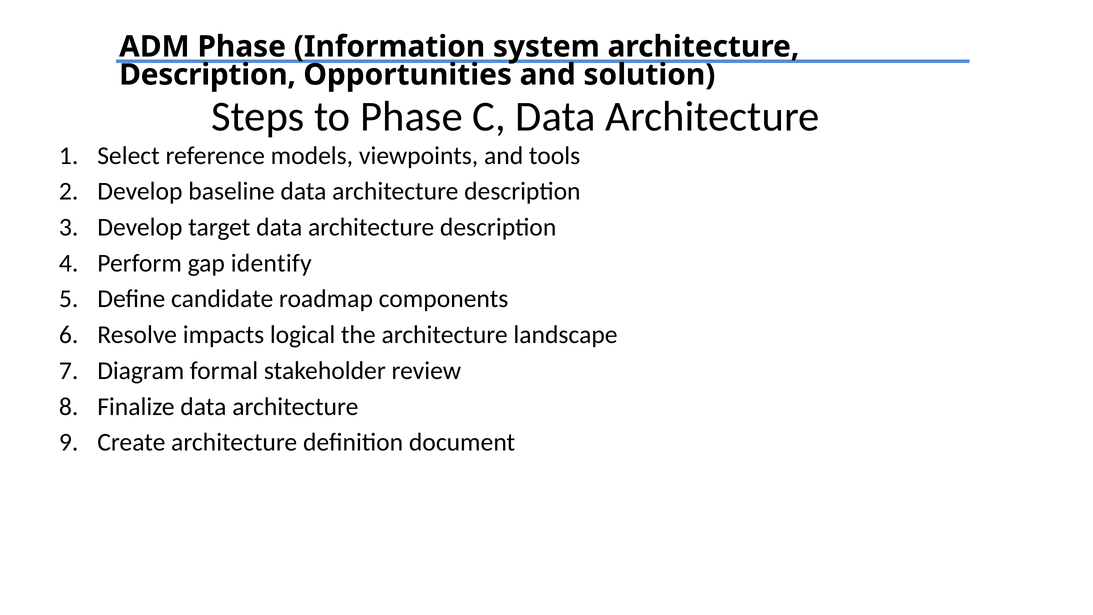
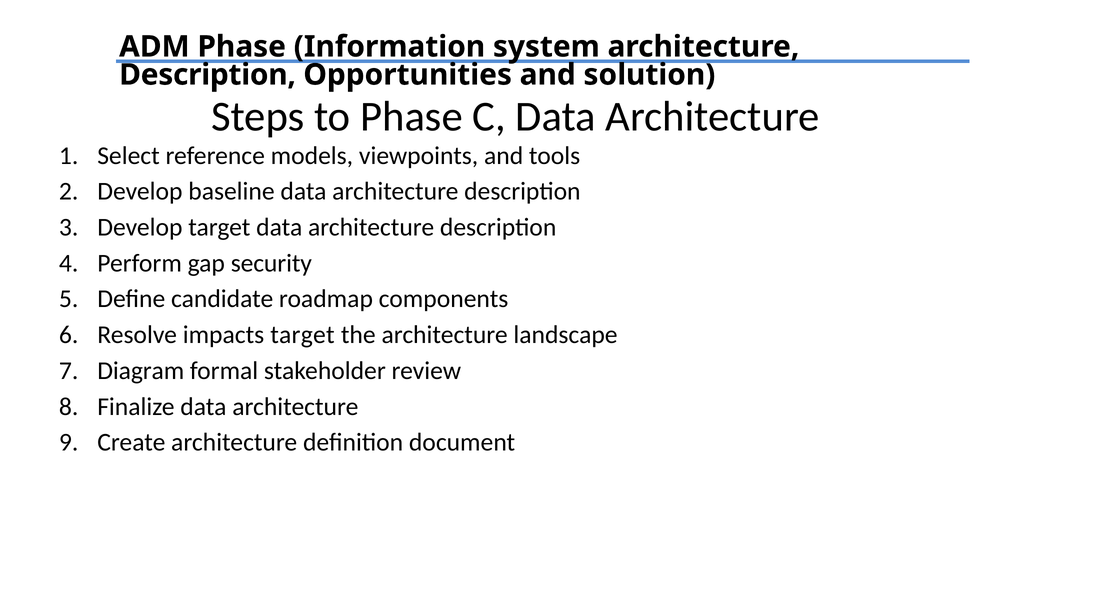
identify: identify -> security (271, 263)
impacts logical: logical -> target (302, 335)
